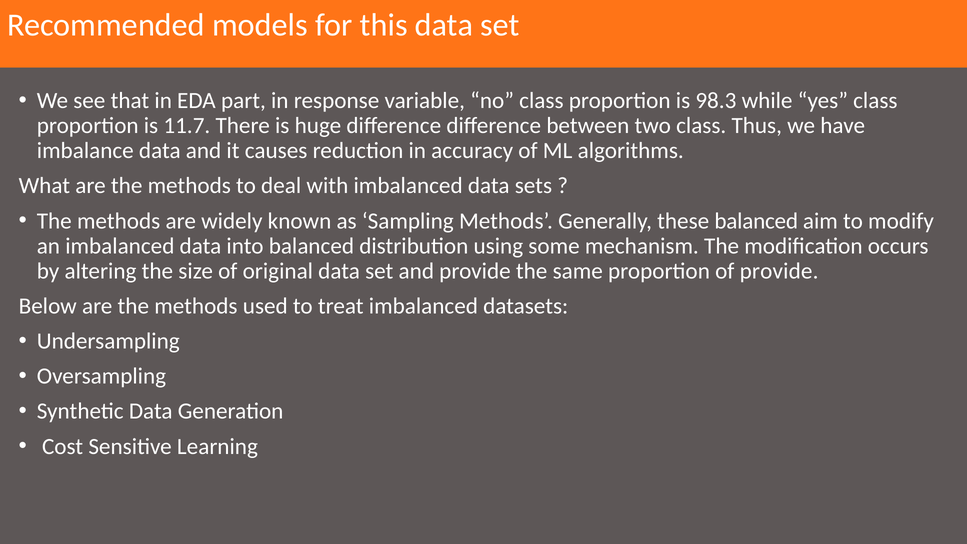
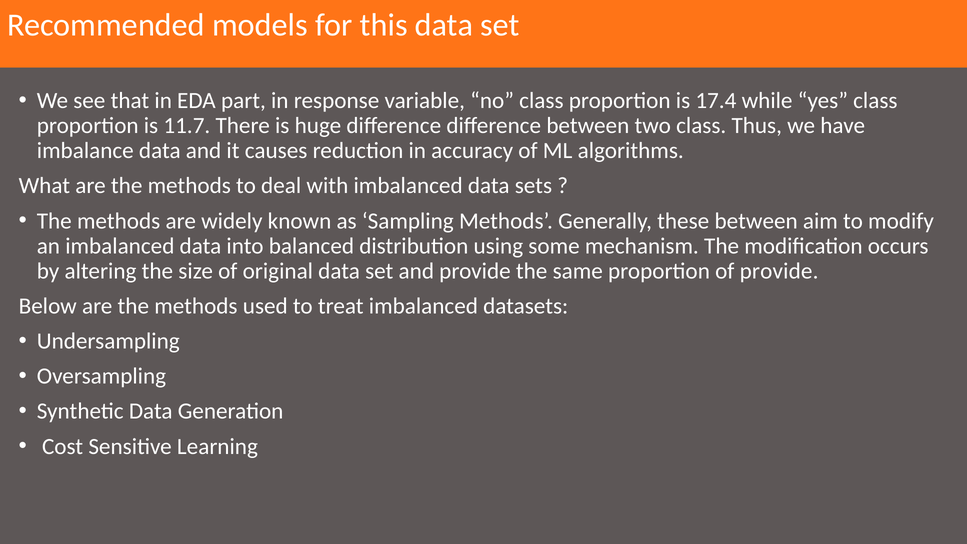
98.3: 98.3 -> 17.4 (716, 101)
these balanced: balanced -> between (756, 221)
